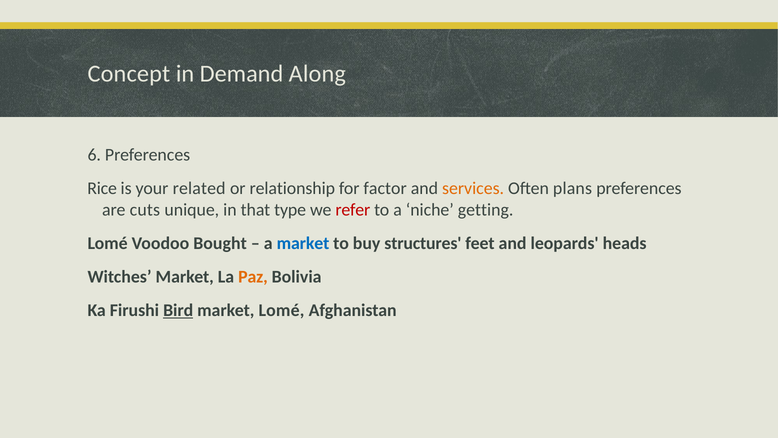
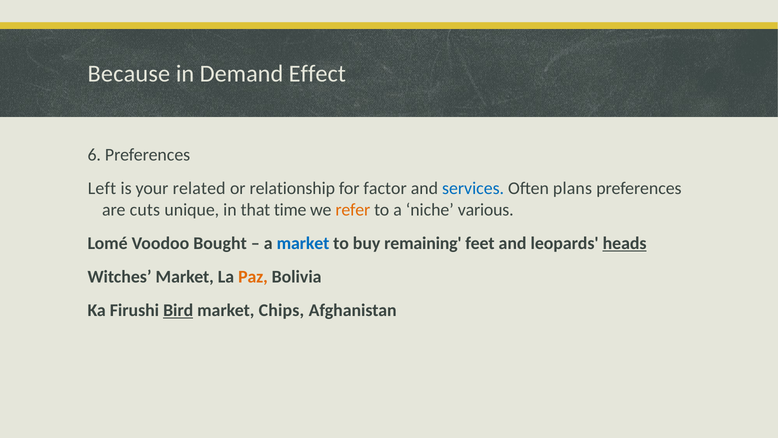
Concept: Concept -> Because (129, 73)
Along: Along -> Effect (317, 73)
Rice: Rice -> Left (102, 188)
services colour: orange -> blue (473, 188)
type: type -> time (290, 210)
refer colour: red -> orange (353, 210)
getting: getting -> various (486, 210)
structures: structures -> remaining (423, 243)
heads underline: none -> present (625, 243)
market Lomé: Lomé -> Chips (281, 310)
